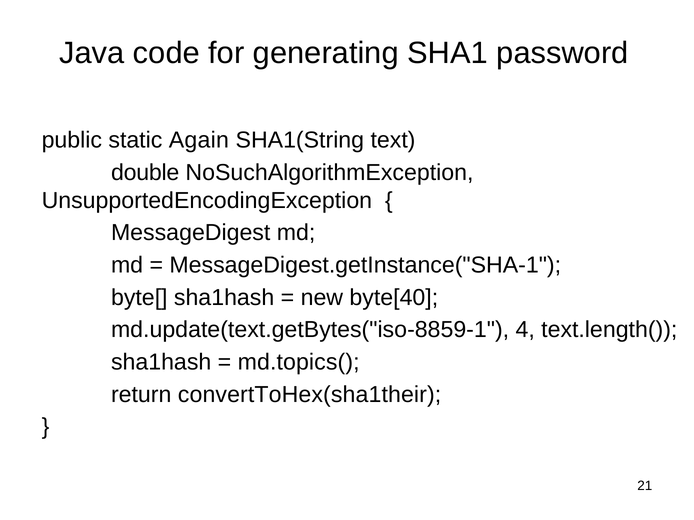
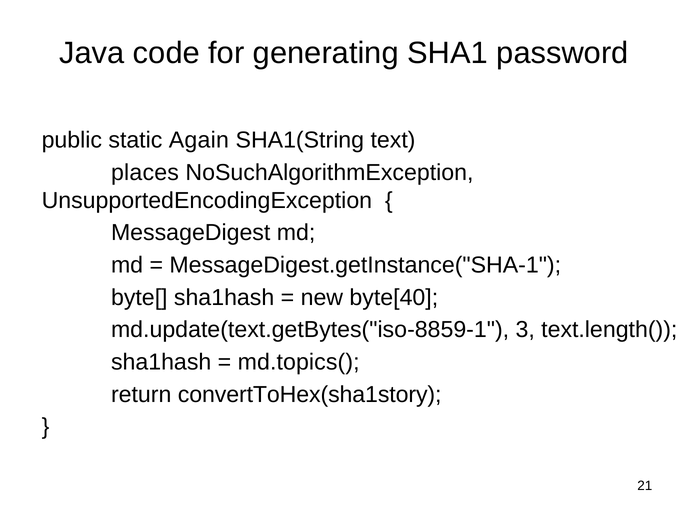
double: double -> places (145, 173)
4: 4 -> 3 (525, 330)
convertToHex(sha1their: convertToHex(sha1their -> convertToHex(sha1story (310, 395)
